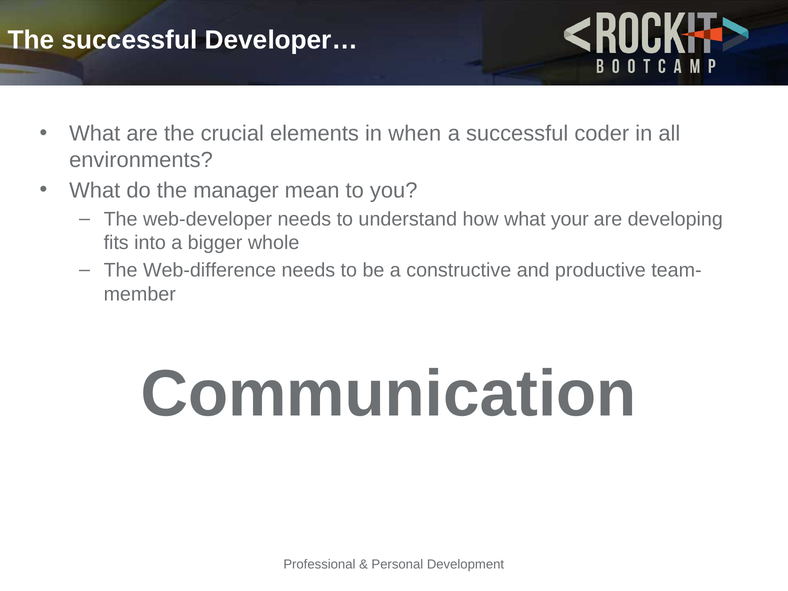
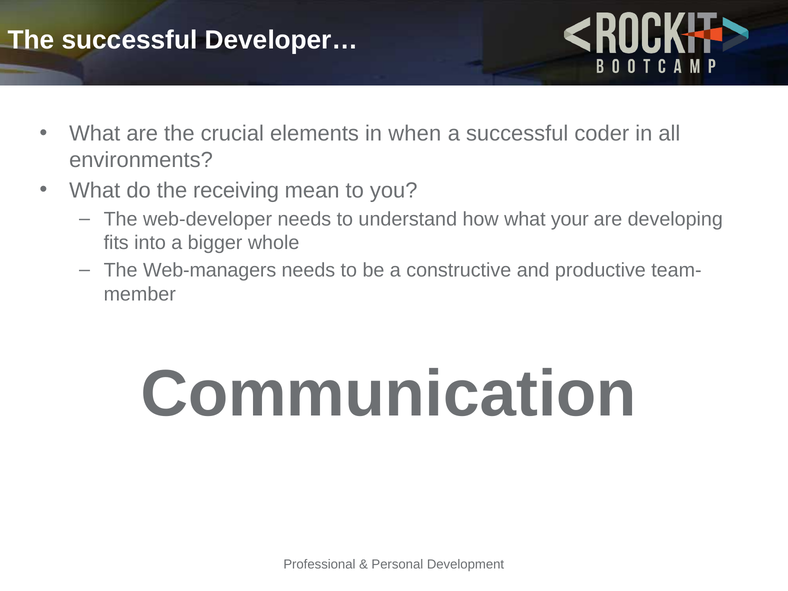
manager: manager -> receiving (236, 190)
Web-difference: Web-difference -> Web-managers (210, 270)
